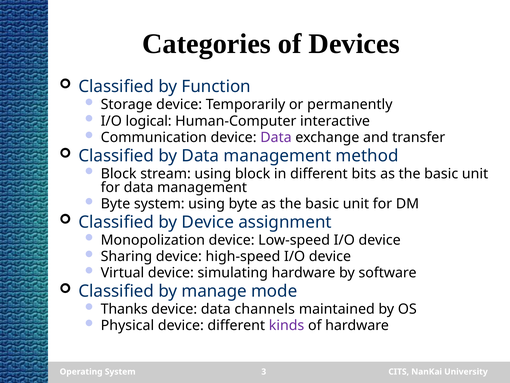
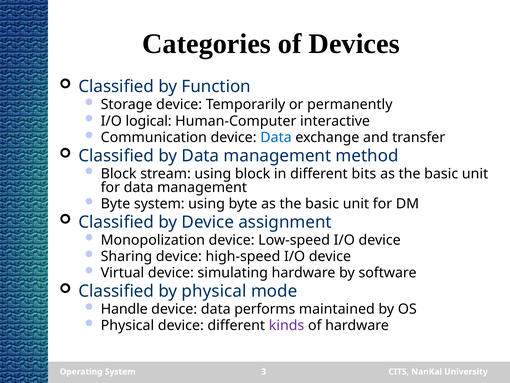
Data colour: purple -> blue (276, 137)
by manage: manage -> physical (214, 291)
Thanks: Thanks -> Handle (124, 309)
channels: channels -> performs (265, 309)
